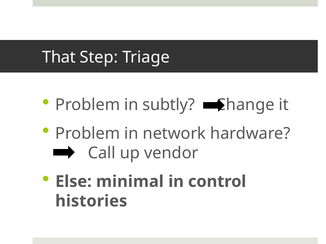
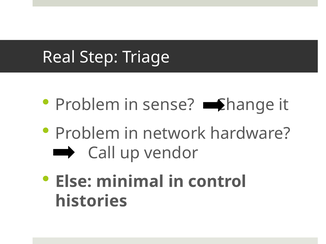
That: That -> Real (59, 57)
subtly: subtly -> sense (169, 105)
